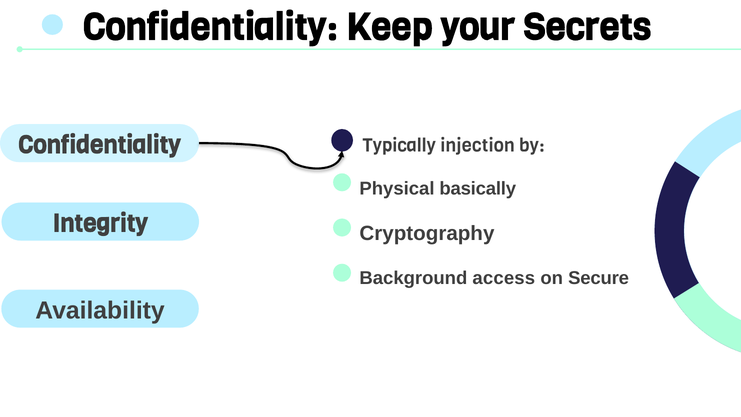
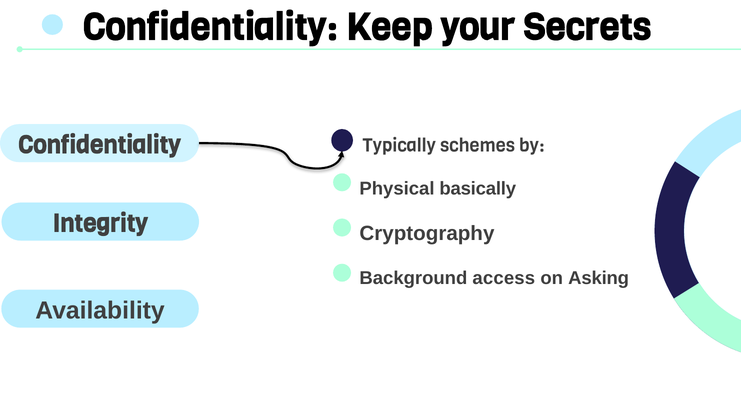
injection: injection -> schemes (478, 145)
Secure: Secure -> Asking (599, 278)
